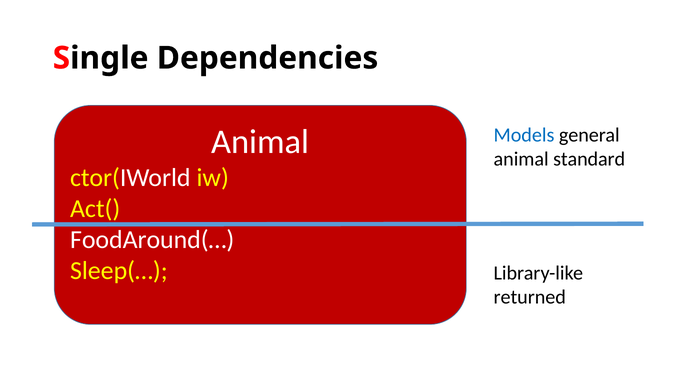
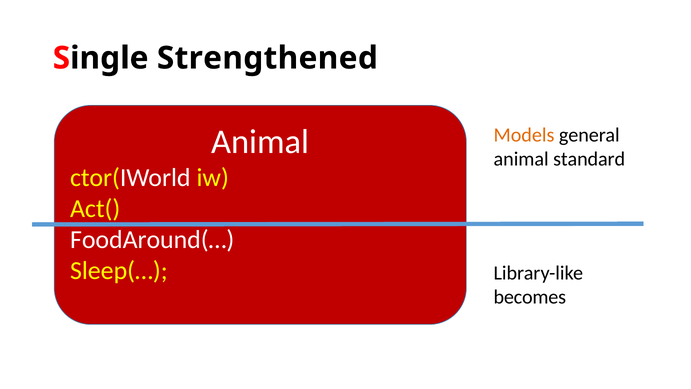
Dependencies: Dependencies -> Strengthened (267, 58)
Models colour: blue -> orange (524, 135)
returned: returned -> becomes (530, 297)
